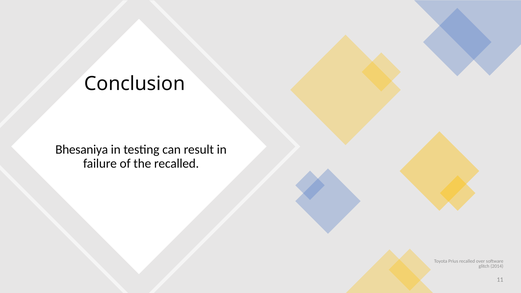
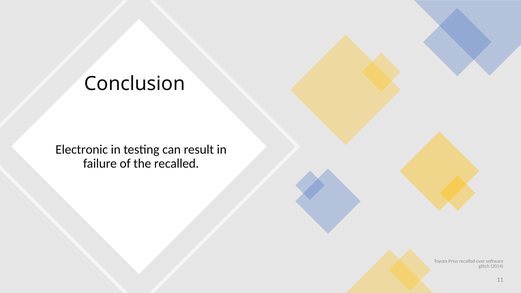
Bhesaniya: Bhesaniya -> Electronic (82, 150)
